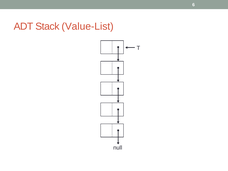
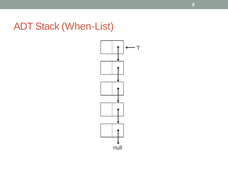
Value-List: Value-List -> When-List (88, 26)
